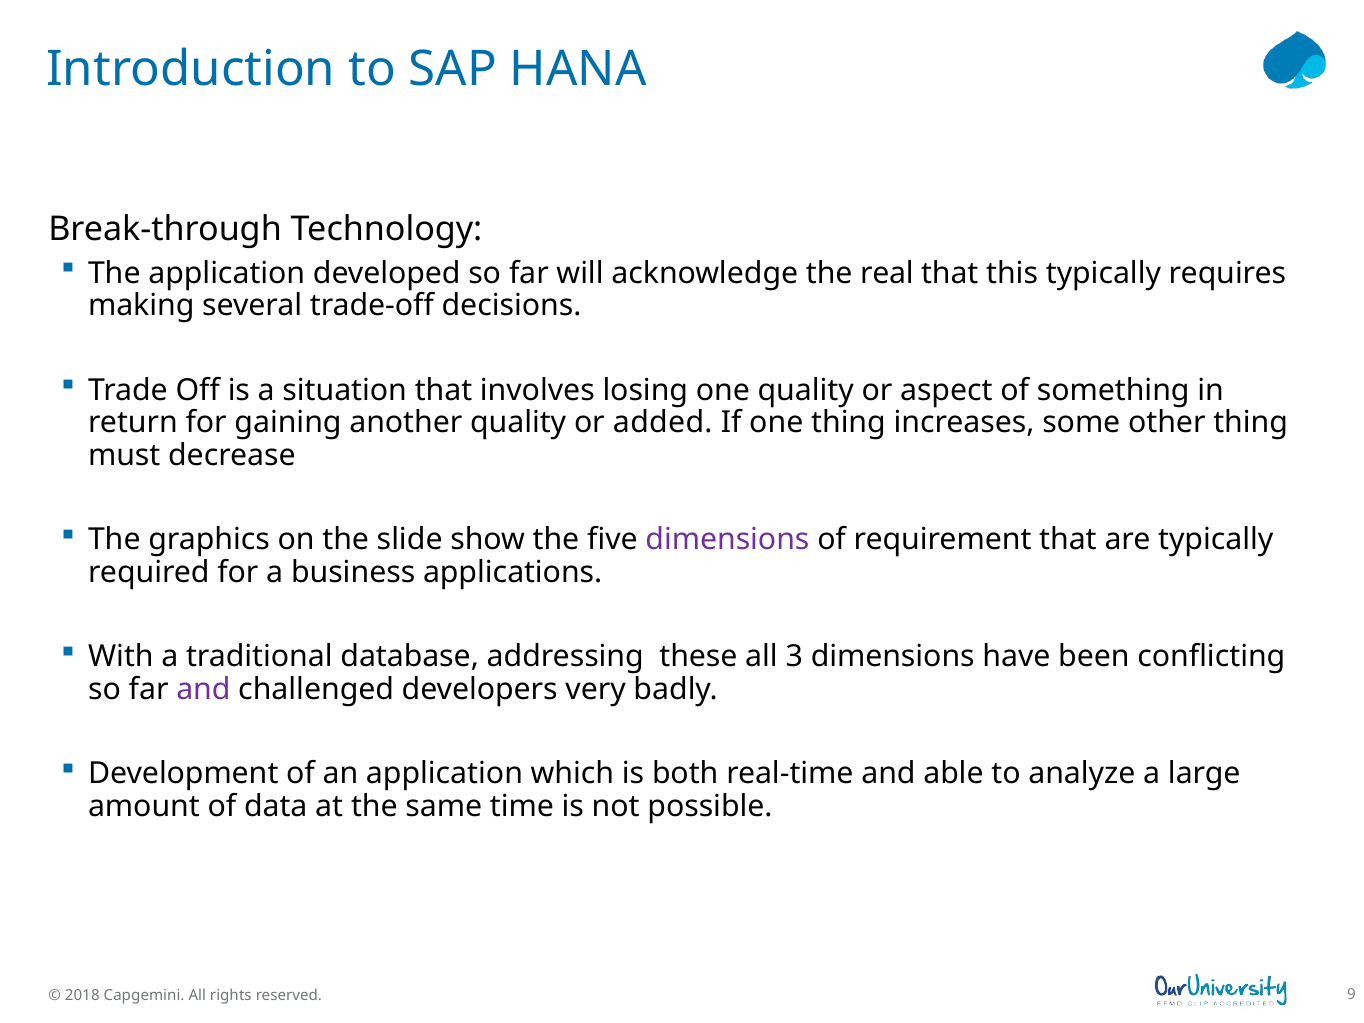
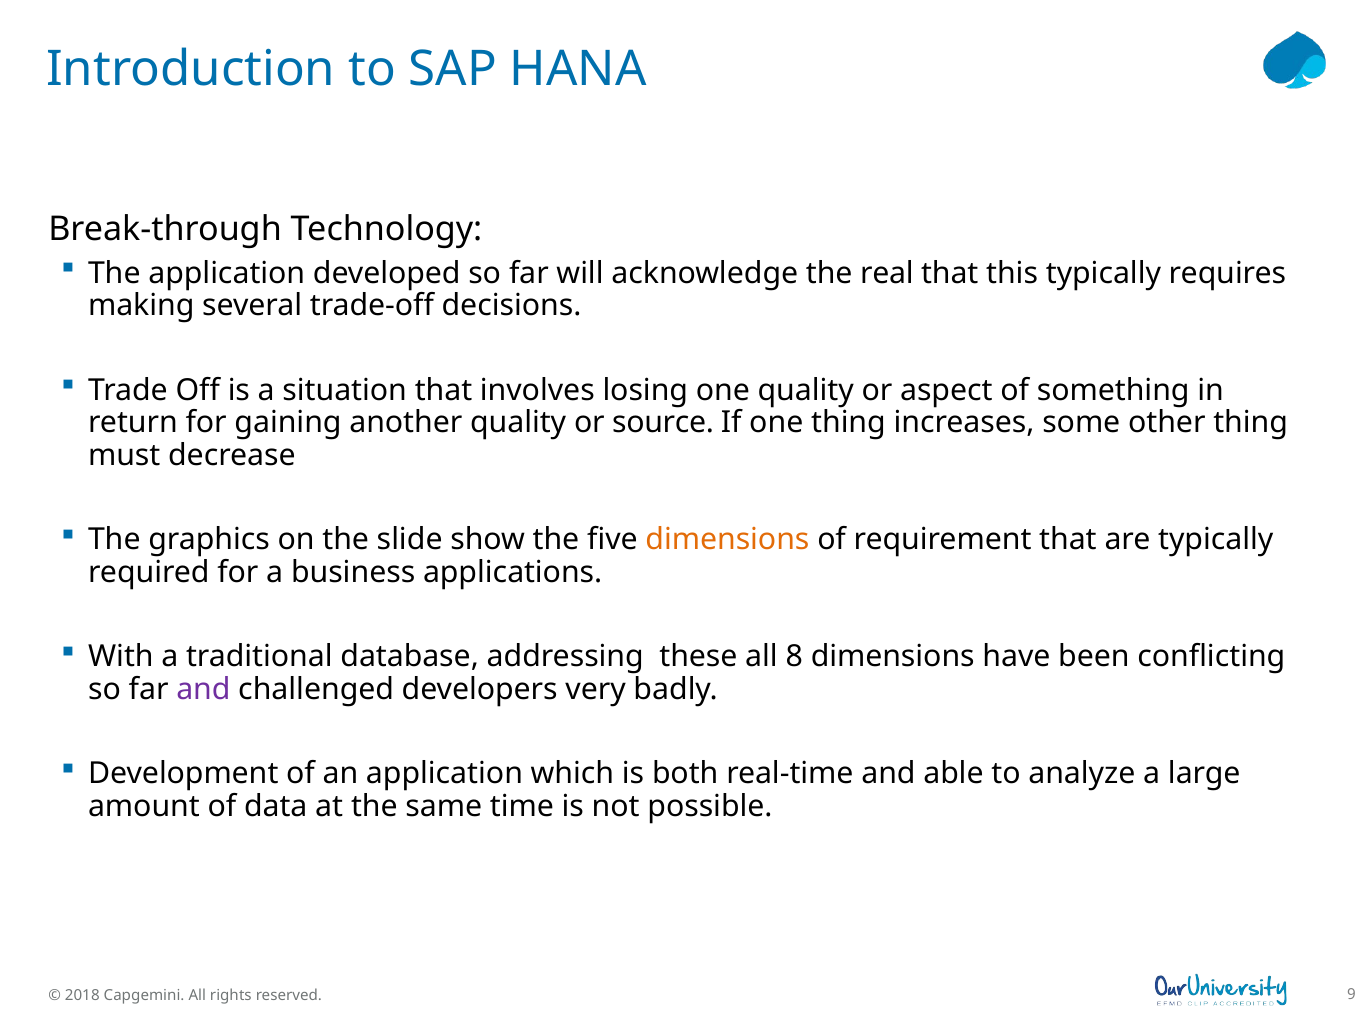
added: added -> source (663, 423)
dimensions colour: purple -> orange (727, 540)
3: 3 -> 8 (794, 657)
